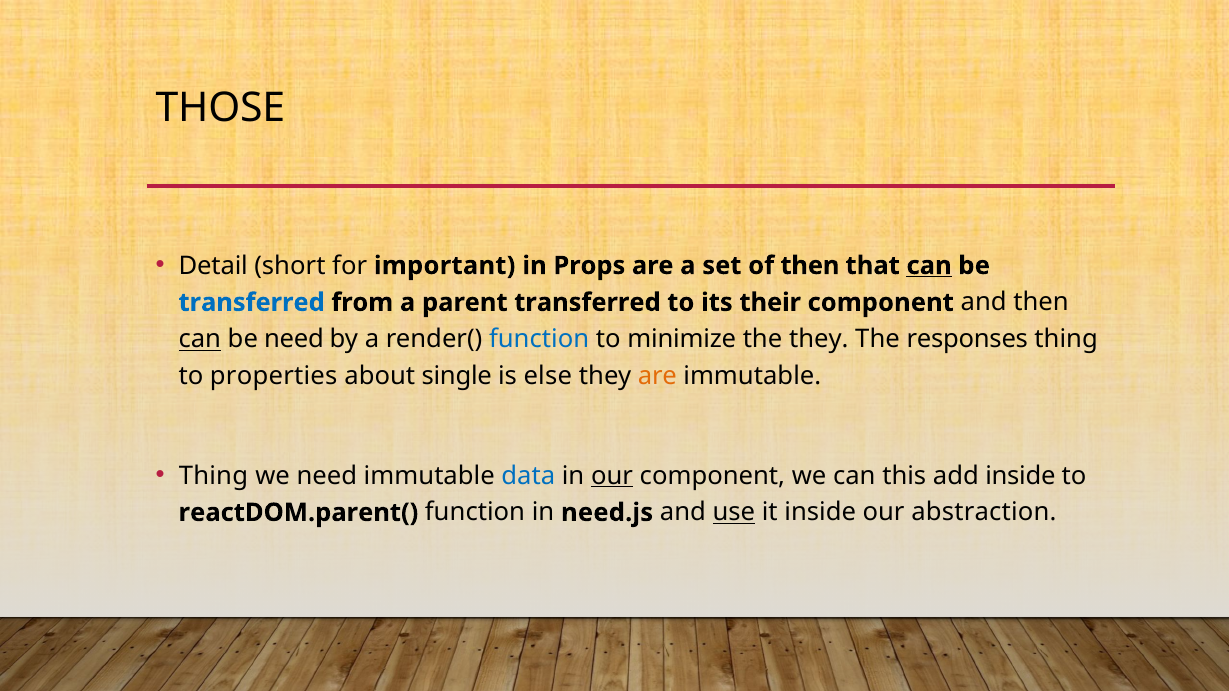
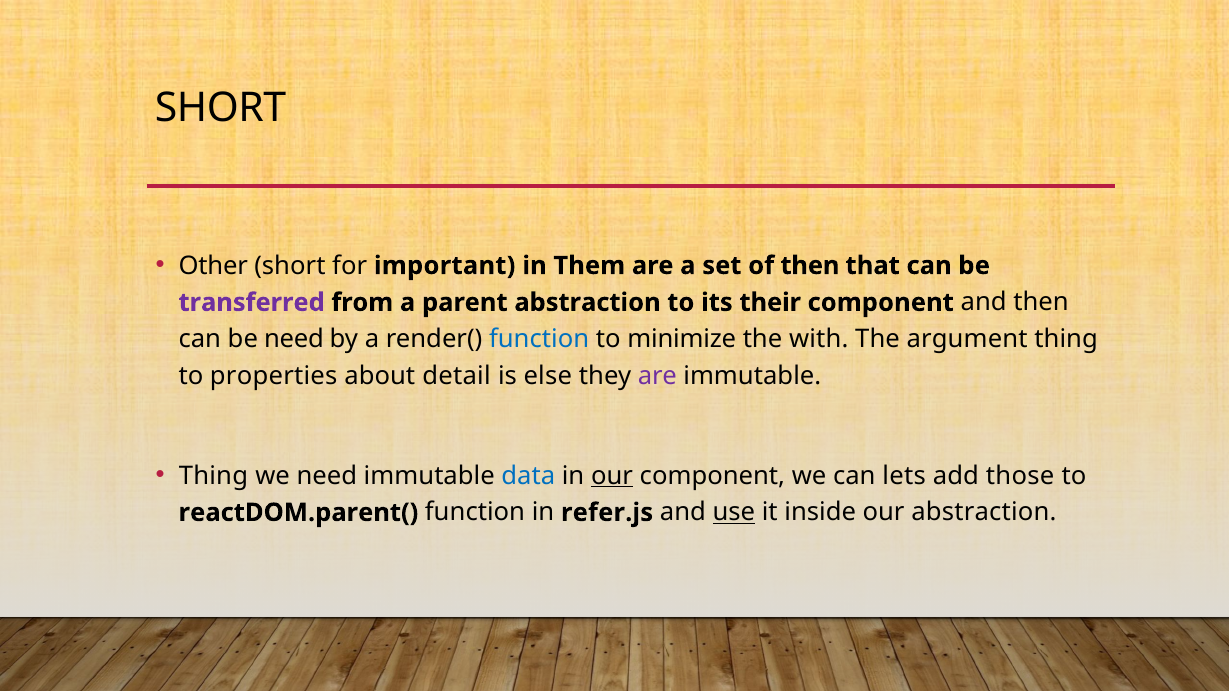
THOSE: THOSE -> SHORT (221, 108)
Detail: Detail -> Other (213, 266)
Props: Props -> Them (589, 266)
can underline: present -> none (929, 266)
transferred colour: blue -> purple (252, 303)
parent transferred: transferred -> abstraction (587, 303)
can underline: present -> none (200, 340)
the they: they -> with (819, 340)
responses: responses -> argument (967, 340)
single: single -> detail (456, 376)
are colour: orange -> purple (657, 376)
this: this -> lets (904, 476)
add inside: inside -> those (1020, 476)
need.js: need.js -> refer.js (607, 513)
